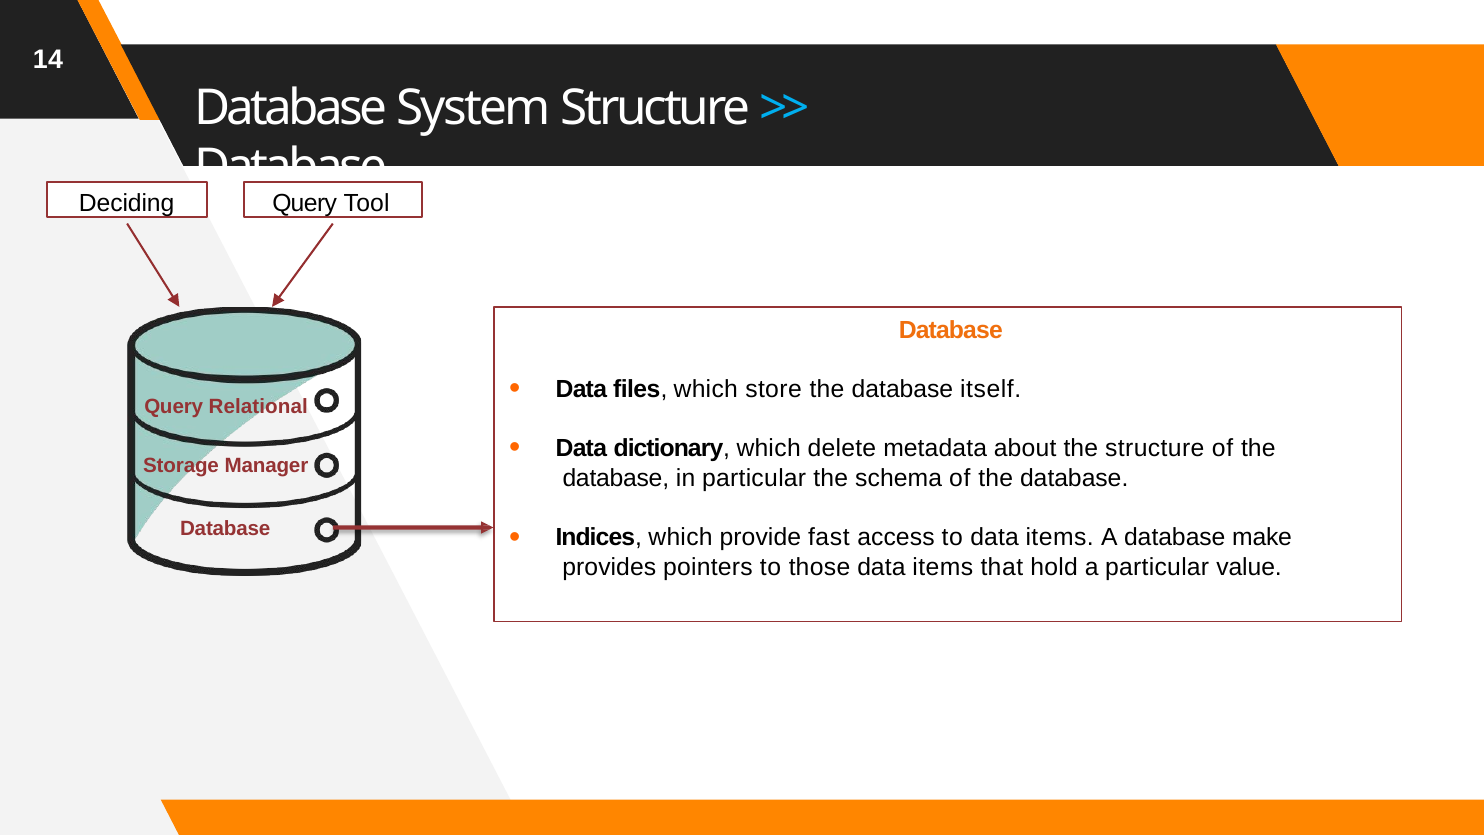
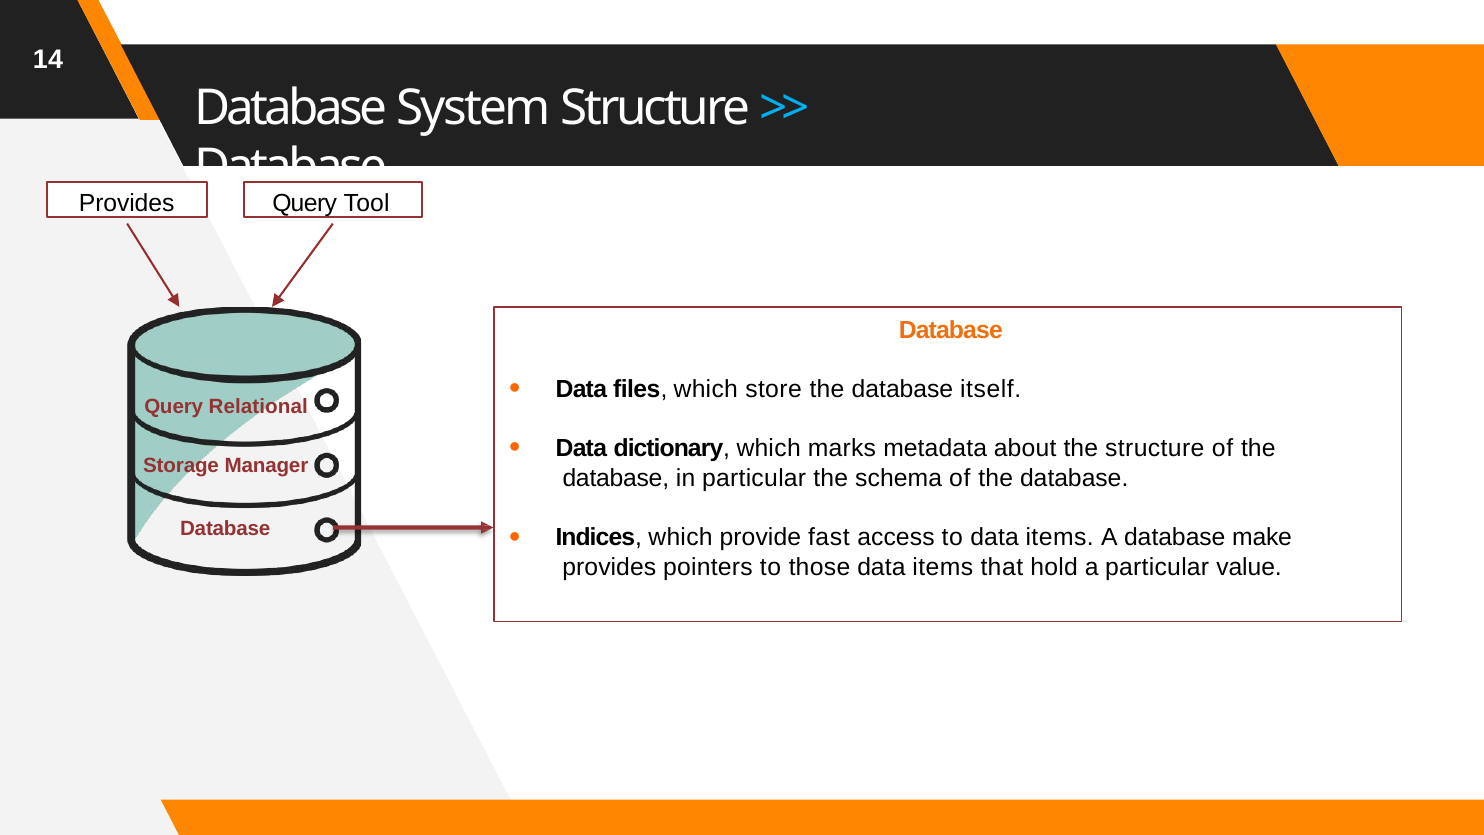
Deciding: Deciding -> Provides (127, 203)
delete: delete -> marks (842, 448)
